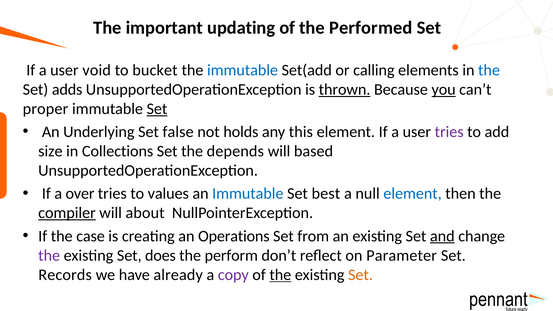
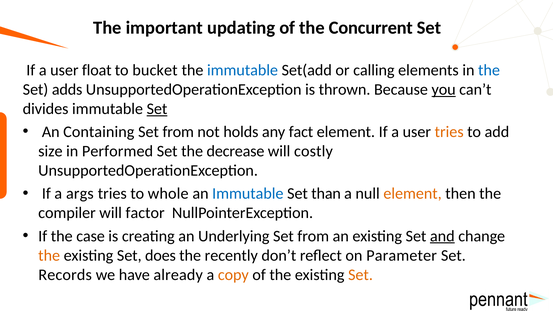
Performed: Performed -> Concurrent (371, 28)
void: void -> float (97, 70)
thrown underline: present -> none (345, 89)
proper: proper -> divides (46, 109)
Underlying: Underlying -> Containing (99, 132)
false: false -> from (178, 132)
this: this -> fact (301, 132)
tries colour: purple -> orange (449, 132)
Collections: Collections -> Performed (118, 151)
depends: depends -> decrease (235, 151)
based: based -> costly (313, 151)
over: over -> args (80, 194)
values: values -> whole (168, 194)
best: best -> than (326, 194)
element colour: blue -> orange (413, 194)
compiler underline: present -> none (67, 213)
about: about -> factor (145, 213)
Operations: Operations -> Underlying (234, 236)
the colour: purple -> orange (49, 255)
perform: perform -> recently (231, 255)
copy colour: purple -> orange (233, 275)
the underline: present -> none (280, 275)
